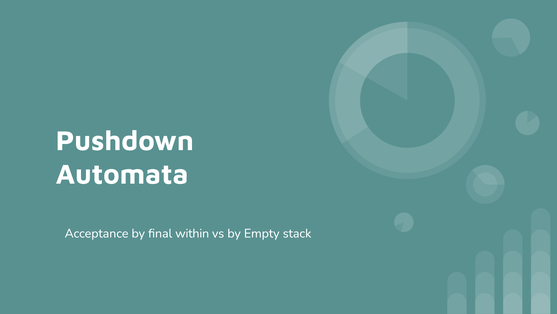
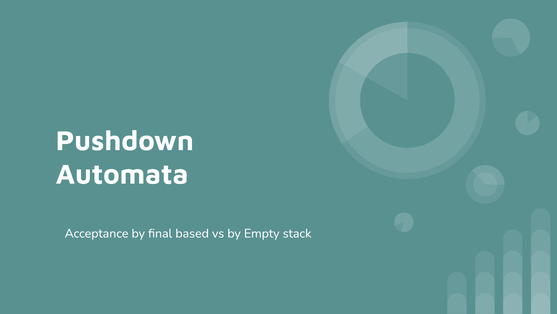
within: within -> based (192, 233)
